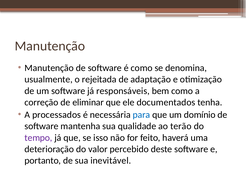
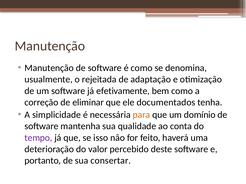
responsáveis: responsáveis -> efetivamente (123, 91)
processados: processados -> simplicidade (57, 115)
para colour: blue -> orange (141, 115)
terão: terão -> conta (181, 127)
inevitável: inevitável -> consertar (111, 161)
